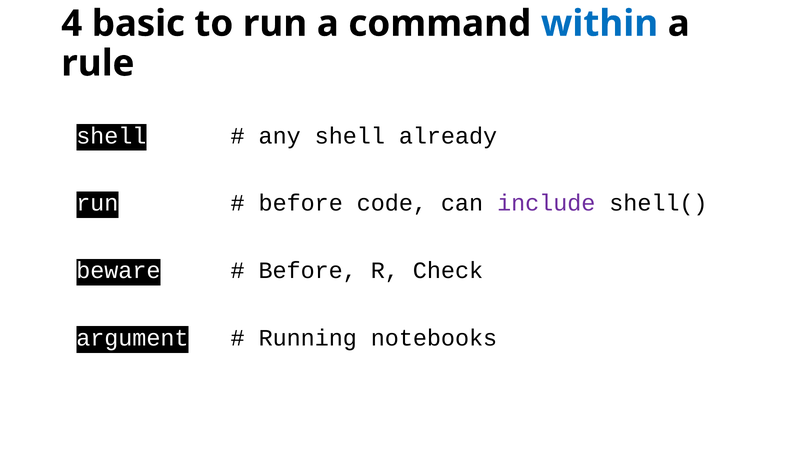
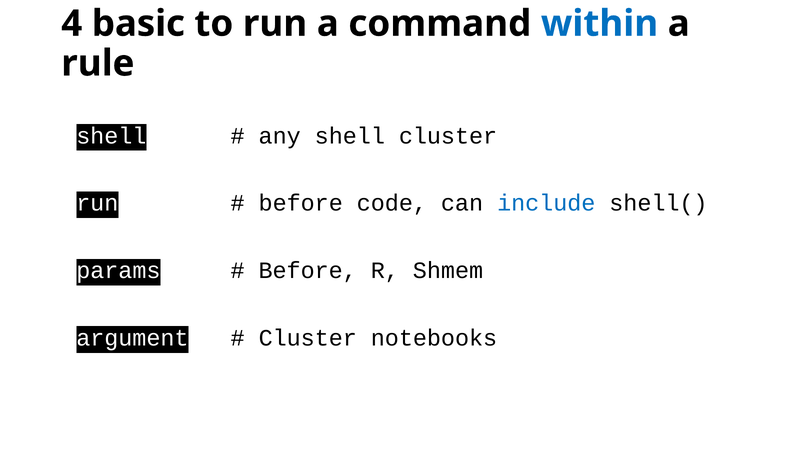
shell already: already -> cluster (448, 136)
include colour: purple -> blue (546, 203)
beware: beware -> params (118, 270)
Check: Check -> Shmem (448, 270)
Running: Running -> Cluster (308, 338)
